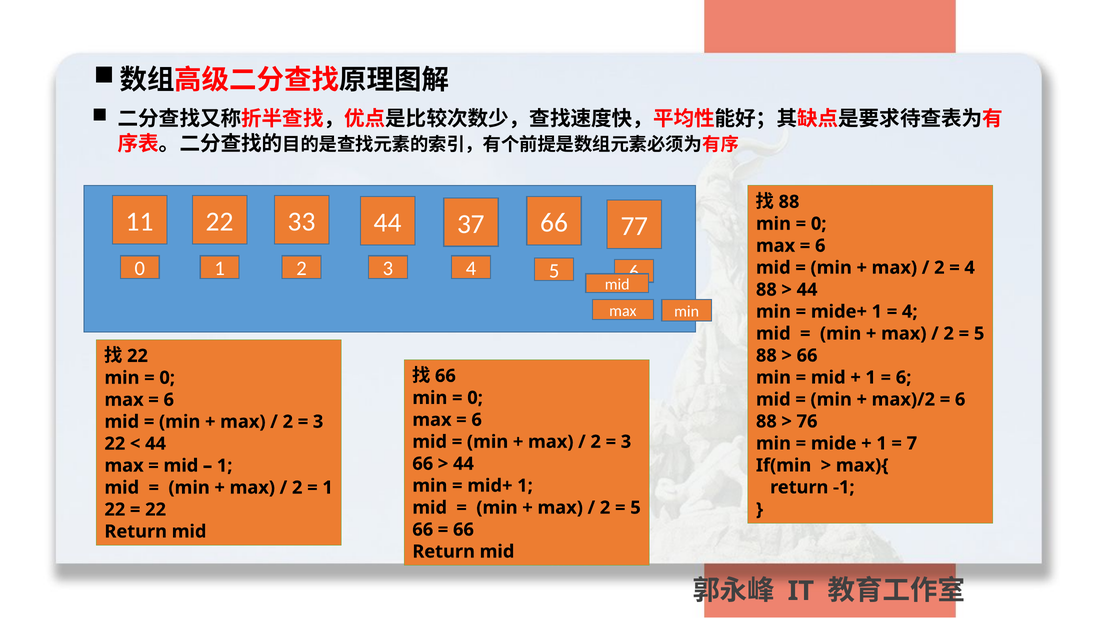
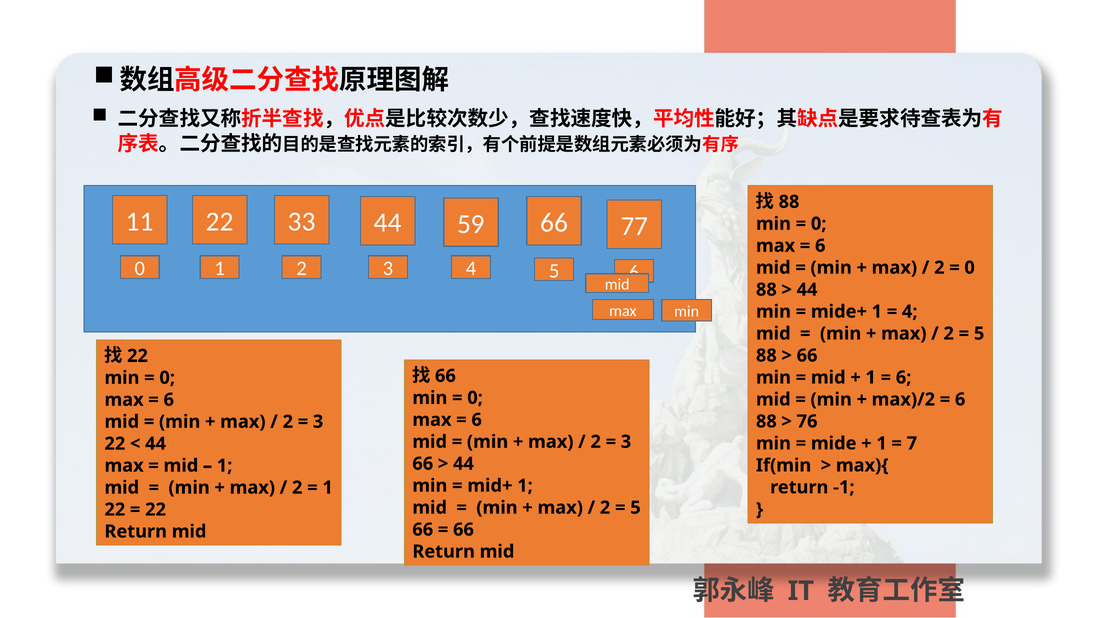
37: 37 -> 59 (471, 224)
4: 4 -> 0 (970, 268)
